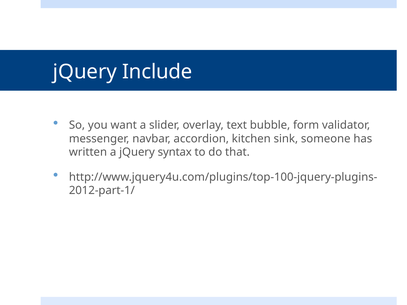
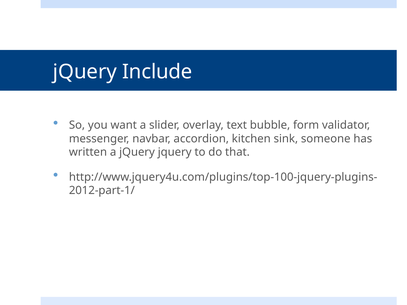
jQuery syntax: syntax -> jquery (175, 152)
